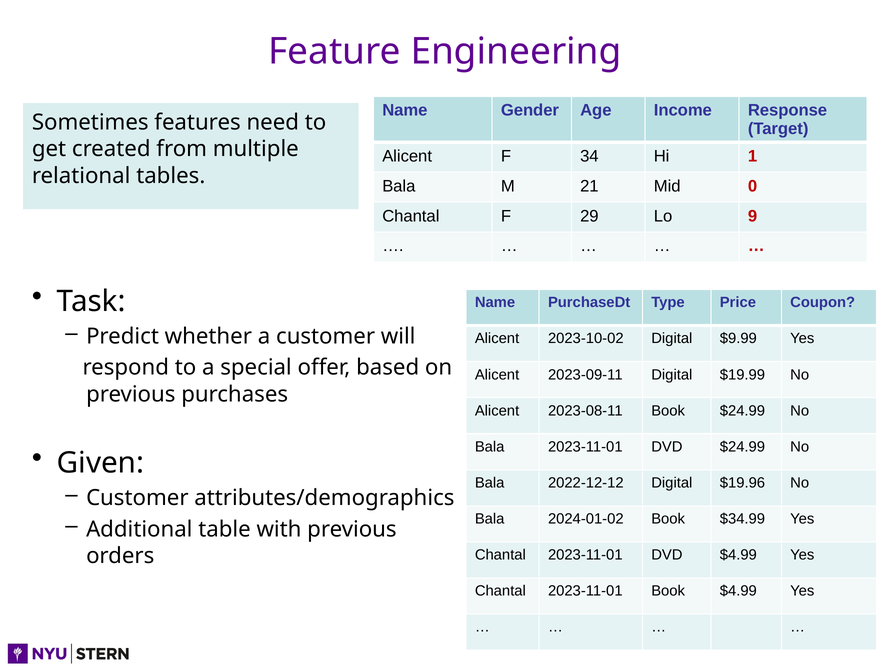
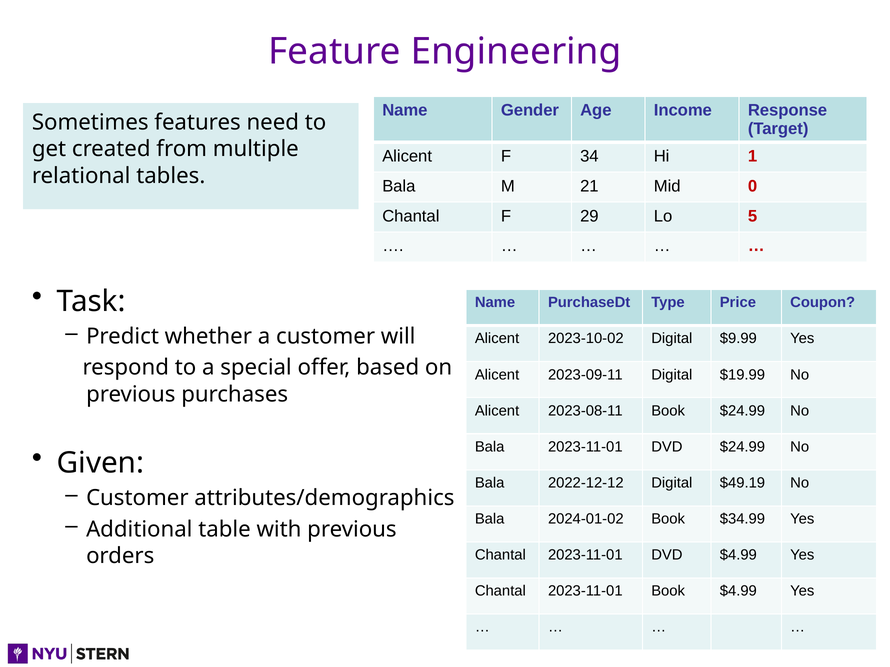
9: 9 -> 5 (753, 216)
$19.96: $19.96 -> $49.19 (742, 483)
